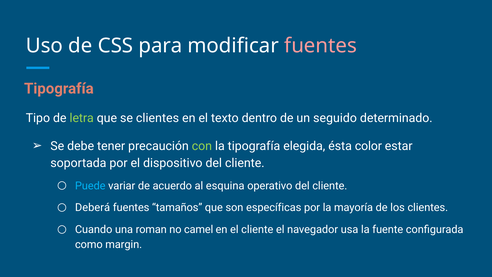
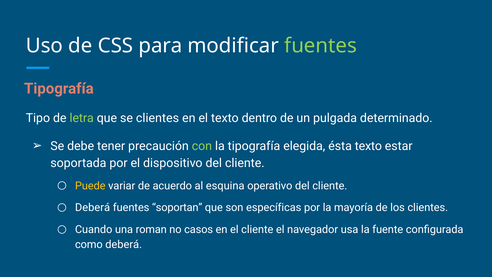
fuentes colour: pink -> light green (321, 46)
seguido: seguido -> pulgada (335, 118)
ésta color: color -> texto (368, 146)
Puede colour: light blue -> yellow (90, 186)
tamaños: tamaños -> soportan (177, 207)
camel: camel -> casos (199, 229)
como margin: margin -> deberá (124, 244)
